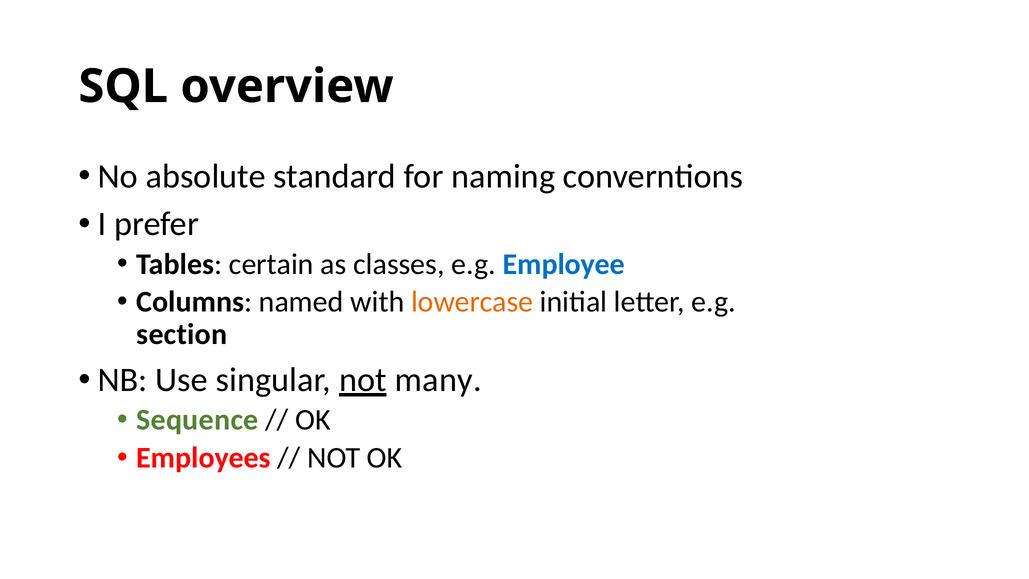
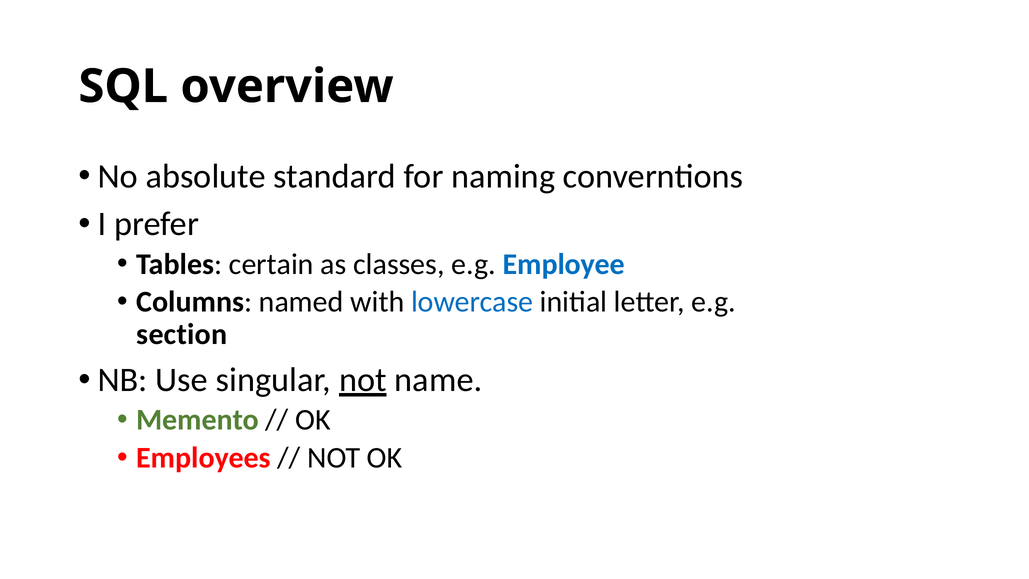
lowercase colour: orange -> blue (472, 302)
many: many -> name (438, 380)
Sequence: Sequence -> Memento (198, 420)
